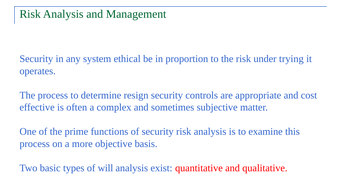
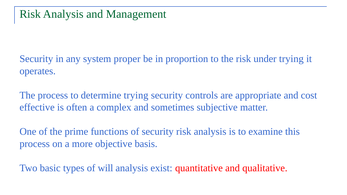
ethical: ethical -> proper (127, 59)
determine resign: resign -> trying (136, 95)
